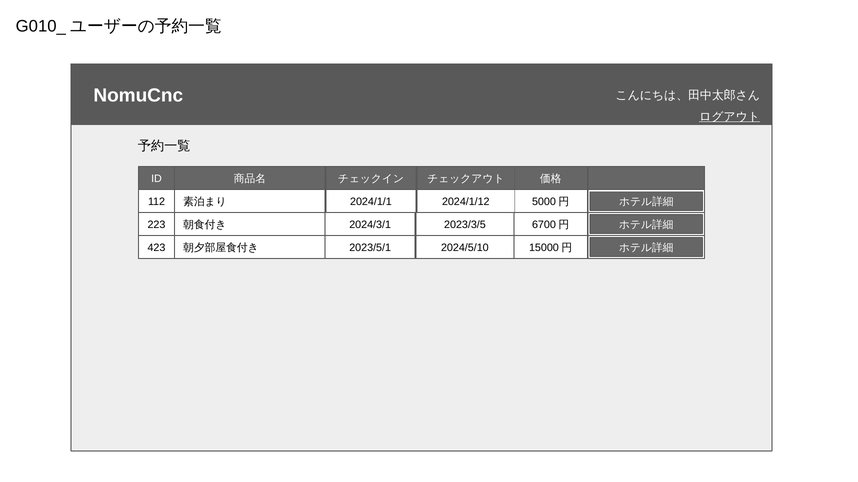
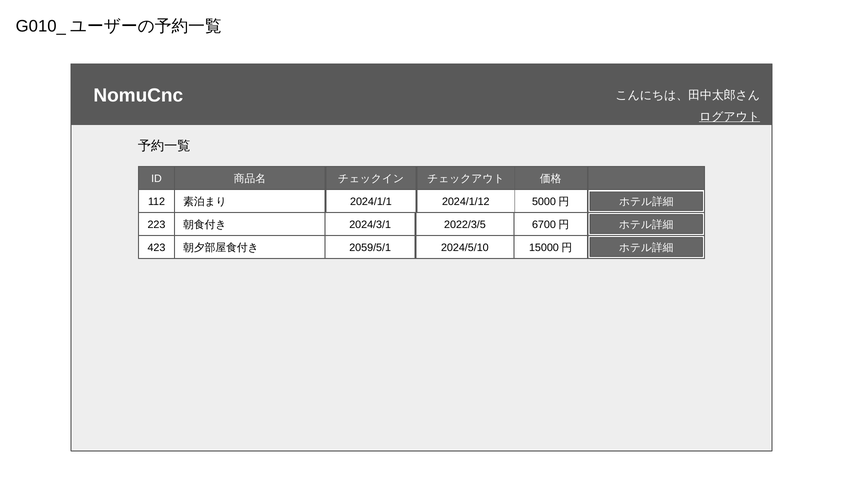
2023/3/5: 2023/3/5 -> 2022/3/5 (465, 225)
2023/5/1: 2023/5/1 -> 2059/5/1 (370, 248)
